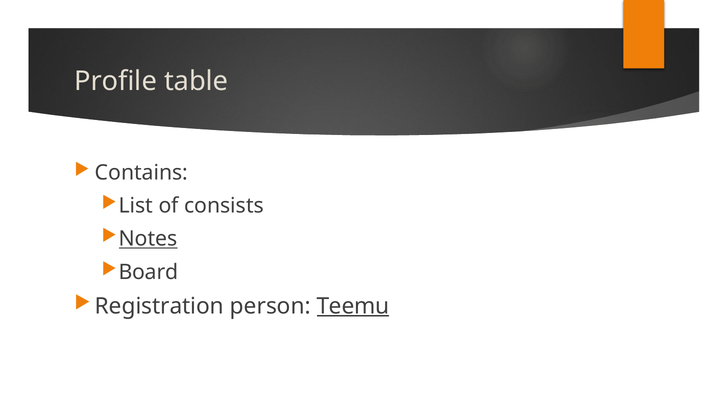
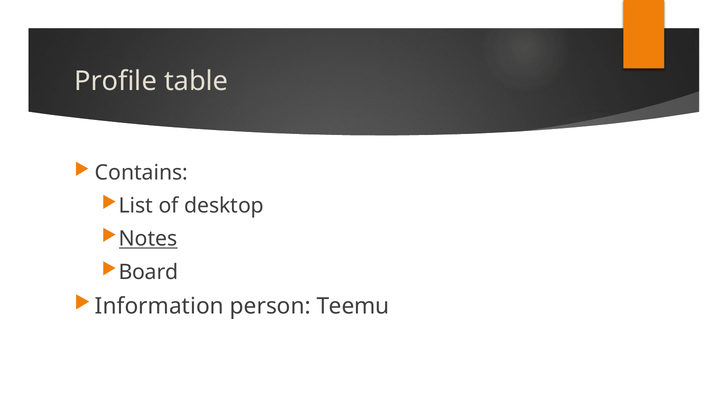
consists: consists -> desktop (224, 205)
Registration: Registration -> Information (159, 306)
Teemu underline: present -> none (353, 306)
